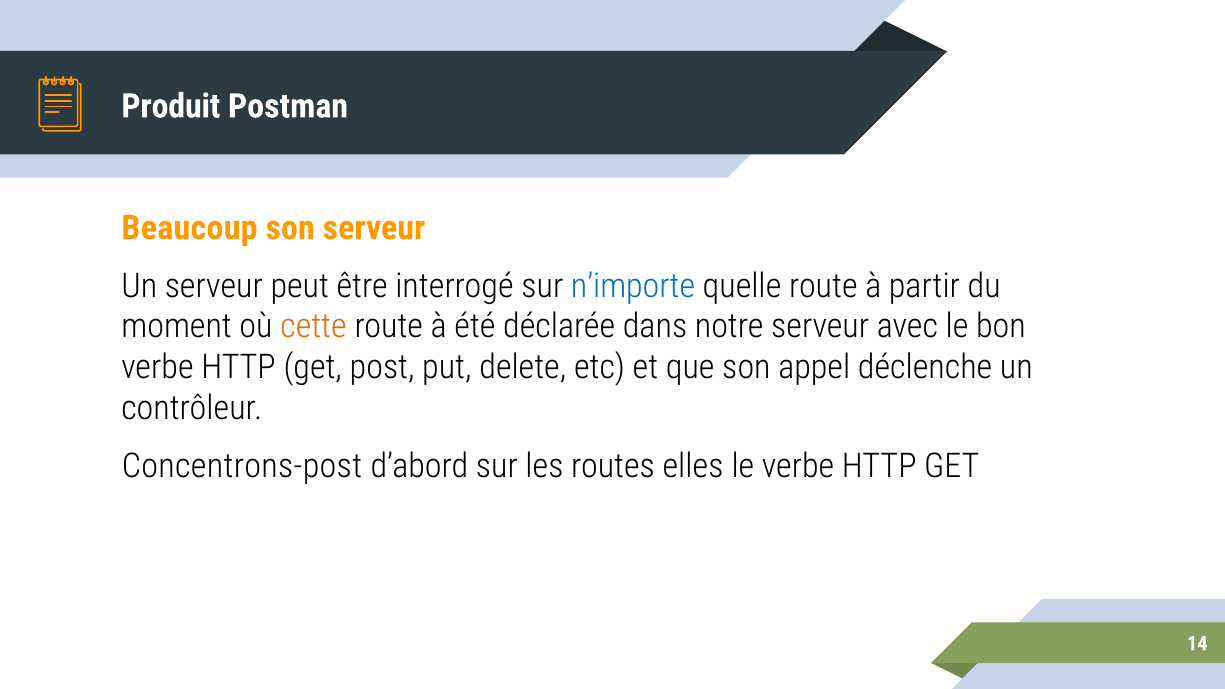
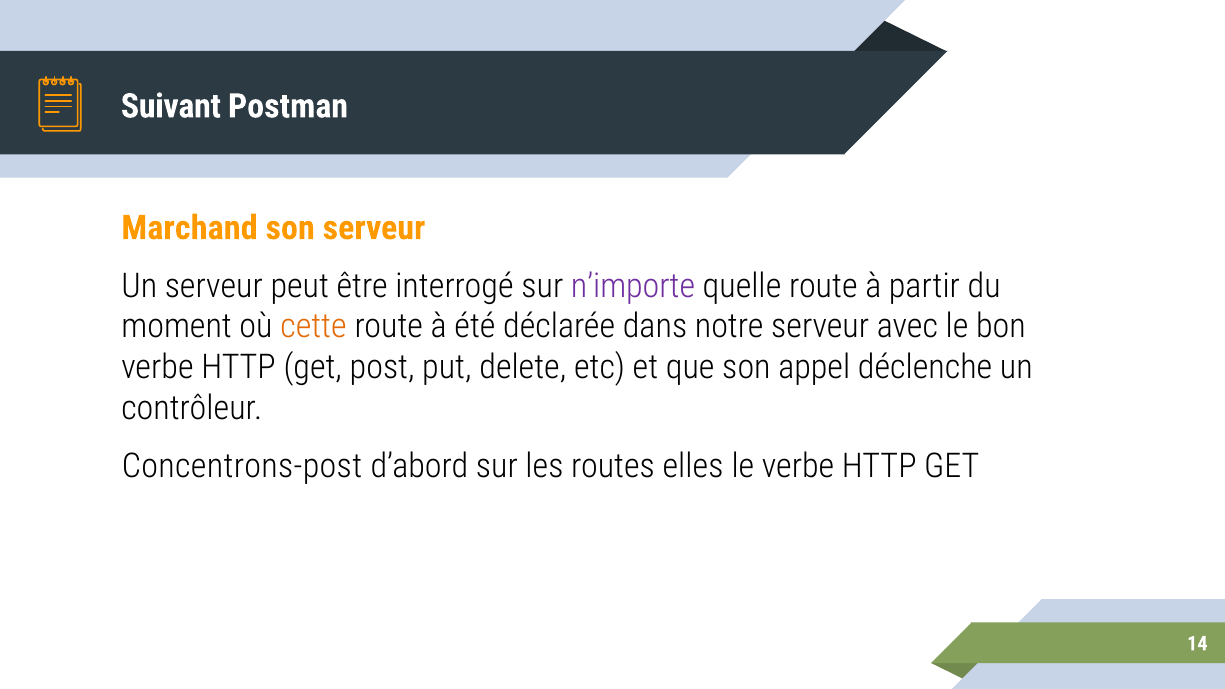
Produit: Produit -> Suivant (171, 106)
Beaucoup: Beaucoup -> Marchand (189, 228)
n’importe colour: blue -> purple (633, 286)
